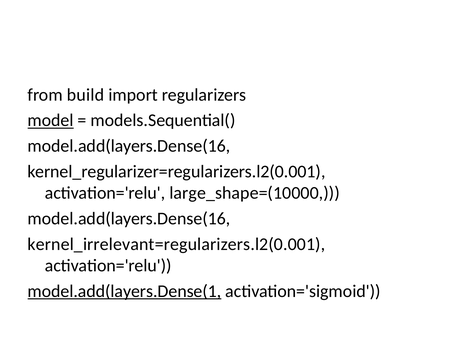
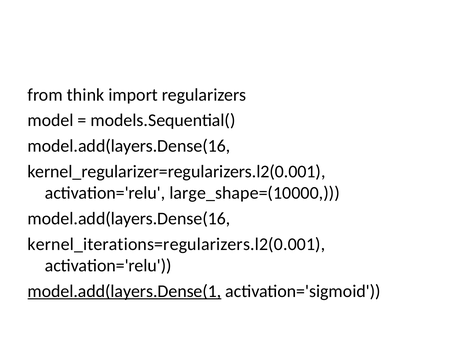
build: build -> think (86, 95)
model underline: present -> none (51, 120)
kernel_irrelevant=regularizers.l2(0.001: kernel_irrelevant=regularizers.l2(0.001 -> kernel_iterations=regularizers.l2(0.001 (176, 244)
